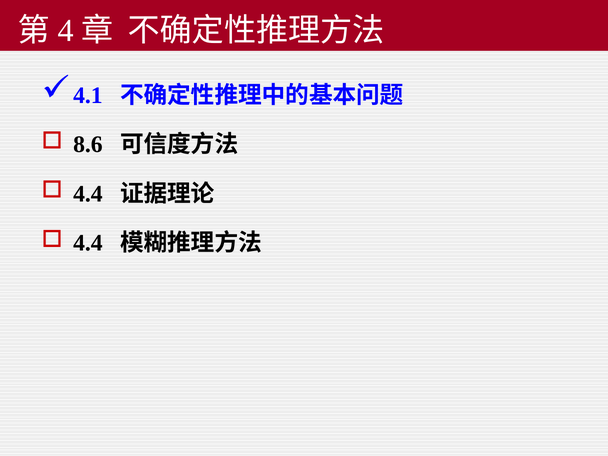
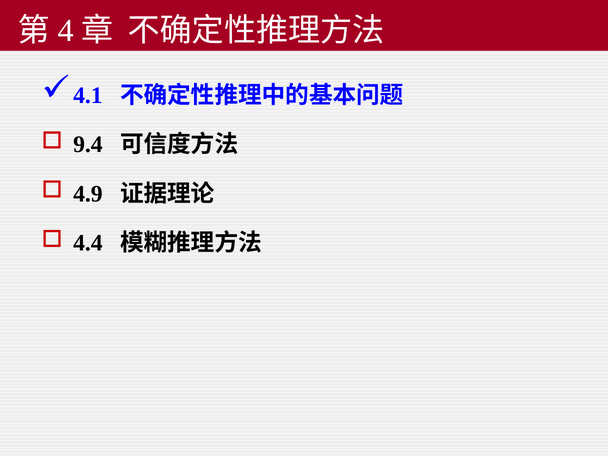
8.6: 8.6 -> 9.4 (88, 145)
4.4: 4.4 -> 4.9 (88, 194)
